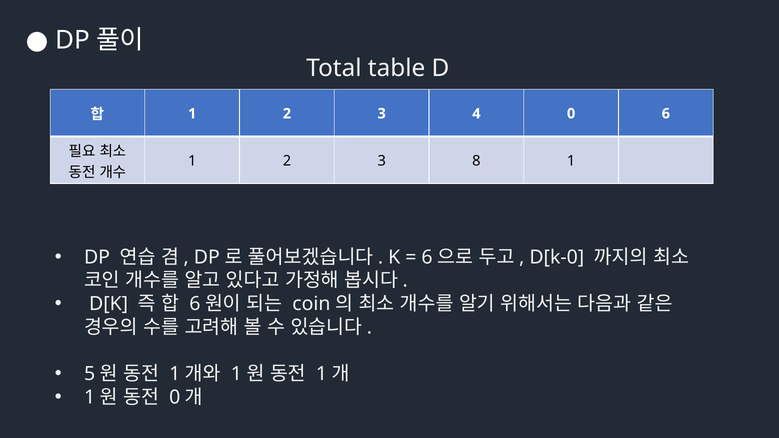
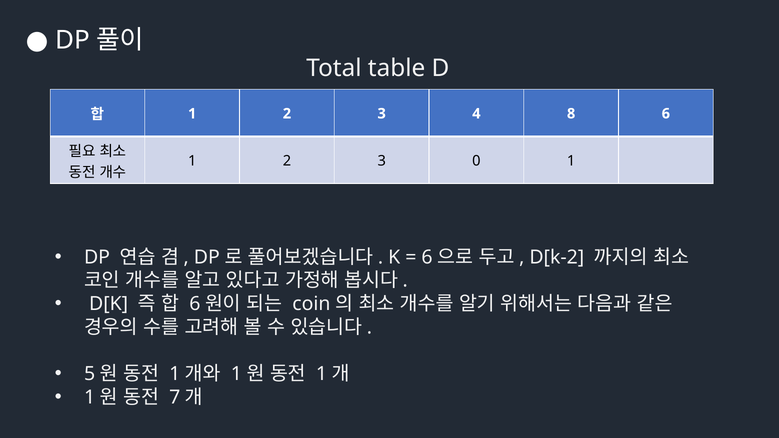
4 0: 0 -> 8 (571, 114)
8: 8 -> 0 (476, 161)
D[k-0: D[k-0 -> D[k-2 (557, 257)
0: 0 -> 7 (175, 398)
